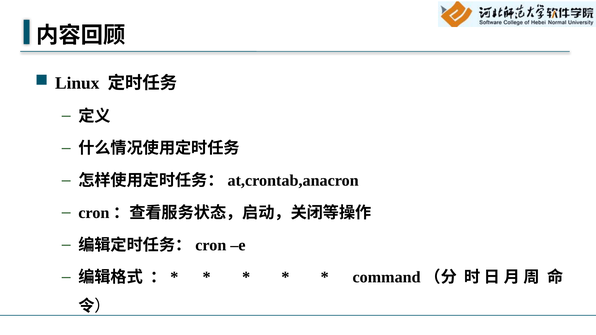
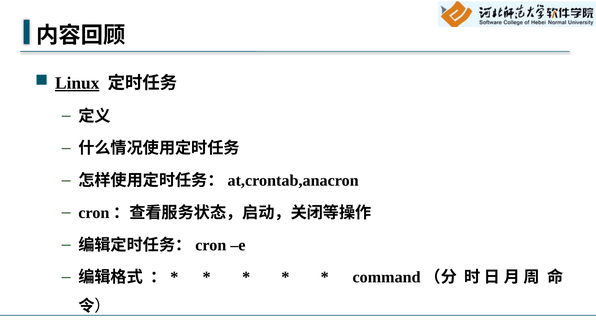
Linux underline: none -> present (77, 83)
